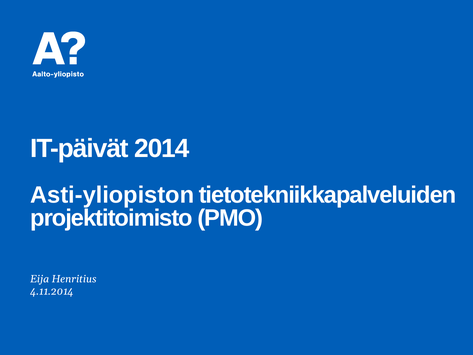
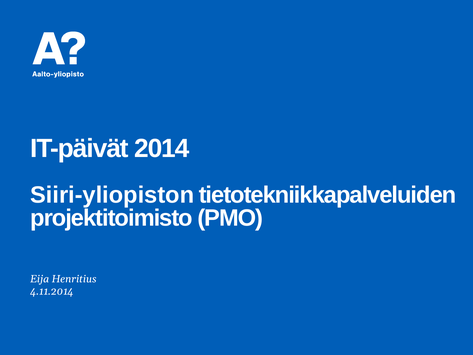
Asti-yliopiston: Asti-yliopiston -> Siiri-yliopiston (112, 195)
